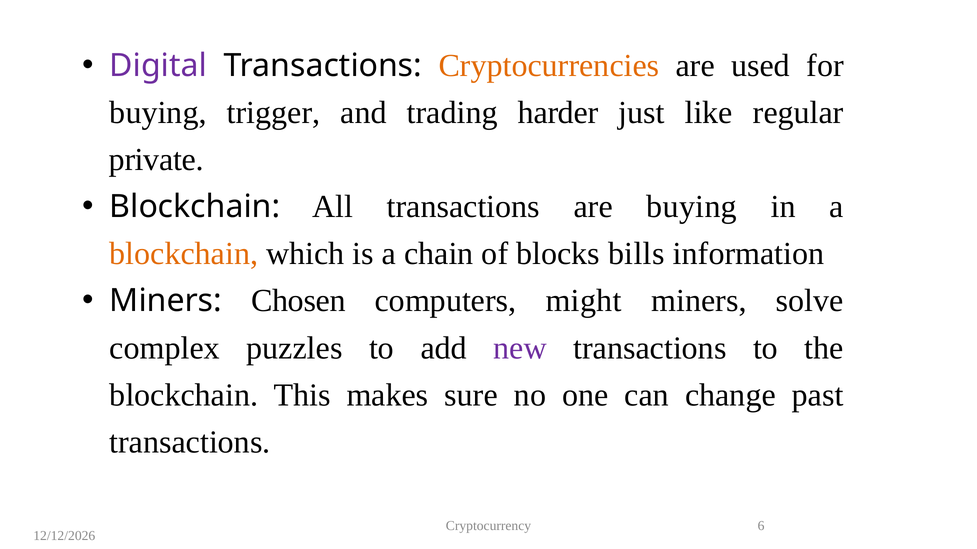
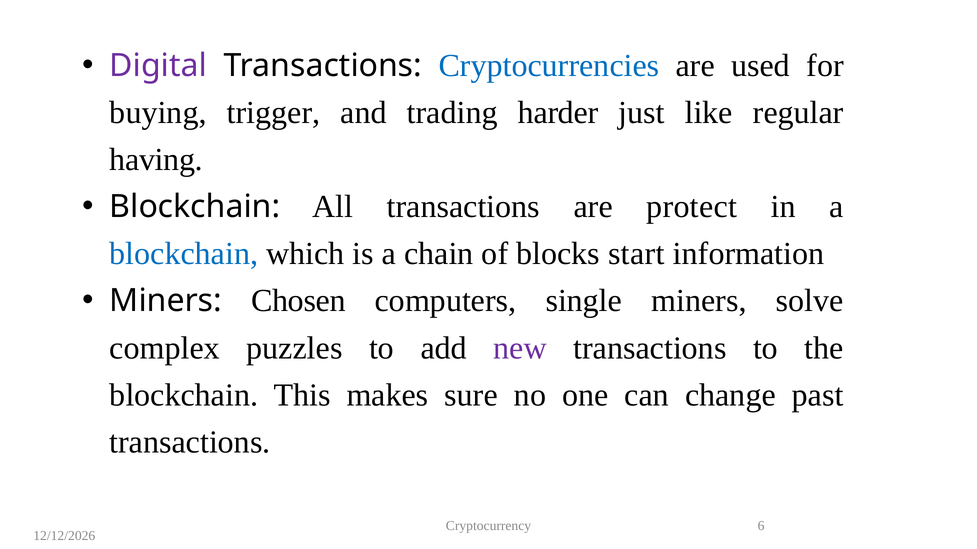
Cryptocurrencies colour: orange -> blue (549, 66)
private: private -> having (156, 160)
are buying: buying -> protect (692, 207)
blockchain colour: orange -> blue (184, 254)
bills: bills -> start (636, 254)
might: might -> single (584, 301)
